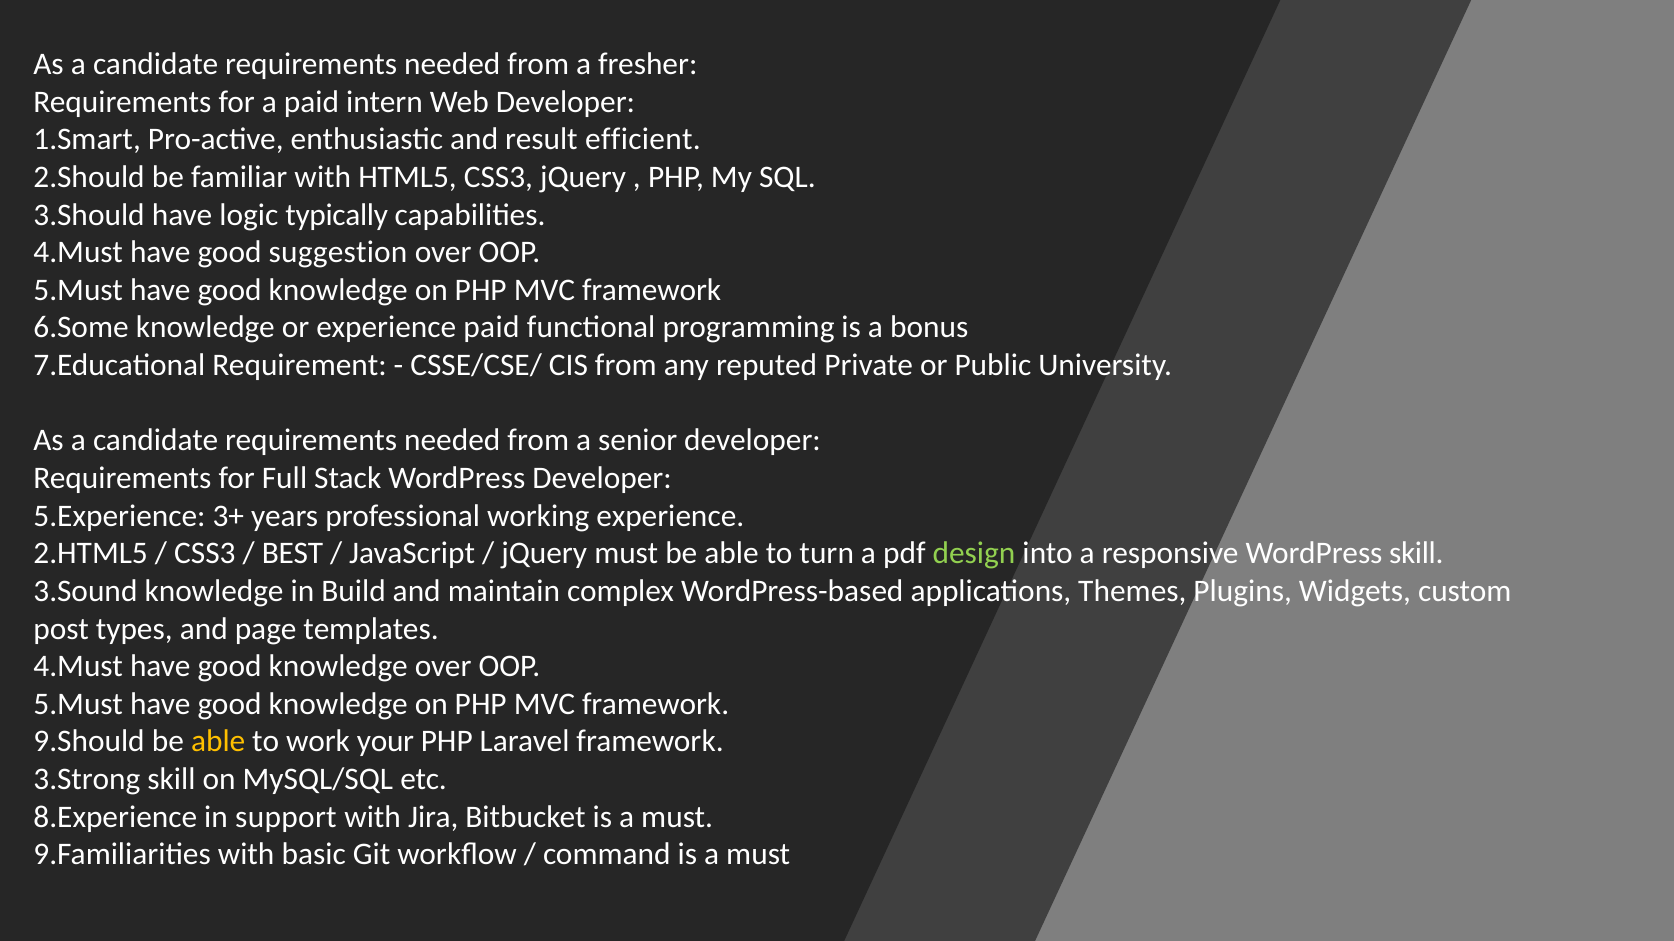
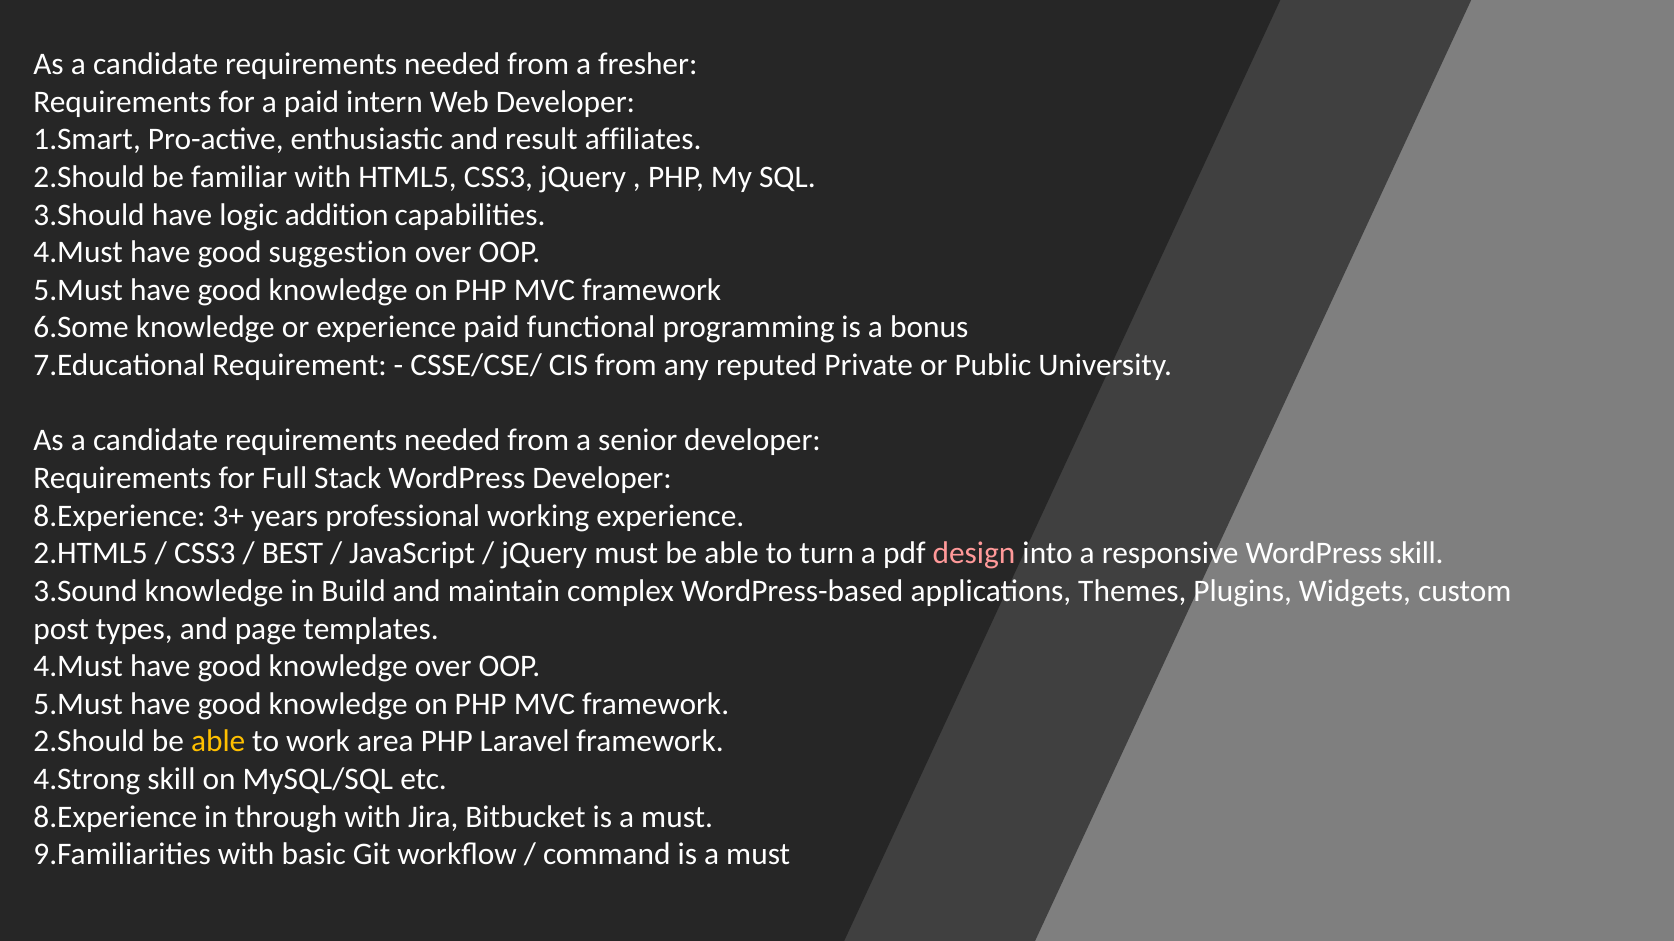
efficient: efficient -> affiliates (643, 139)
typically: typically -> addition (337, 215)
5.Experience: 5.Experience -> 8.Experience (119, 516)
design colour: light green -> pink (974, 554)
9.Should: 9.Should -> 2.Should (89, 742)
your: your -> area (385, 742)
3.Strong: 3.Strong -> 4.Strong (87, 780)
support: support -> through (286, 817)
